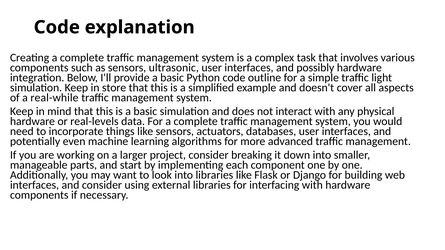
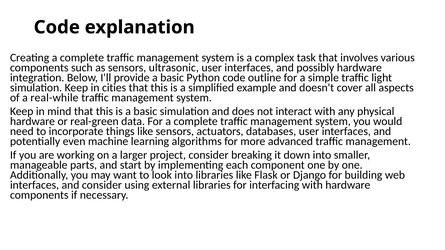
store: store -> cities (114, 88)
real-levels: real-levels -> real-green (94, 122)
